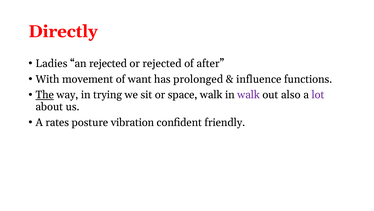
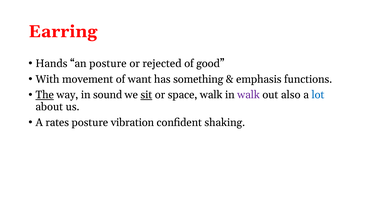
Directly: Directly -> Earring (63, 31)
Ladies: Ladies -> Hands (51, 63)
an rejected: rejected -> posture (108, 63)
after: after -> good (210, 63)
prolonged: prolonged -> something (198, 79)
influence: influence -> emphasis (259, 79)
trying: trying -> sound (108, 95)
sit underline: none -> present (146, 95)
lot colour: purple -> blue (318, 95)
friendly: friendly -> shaking (225, 122)
